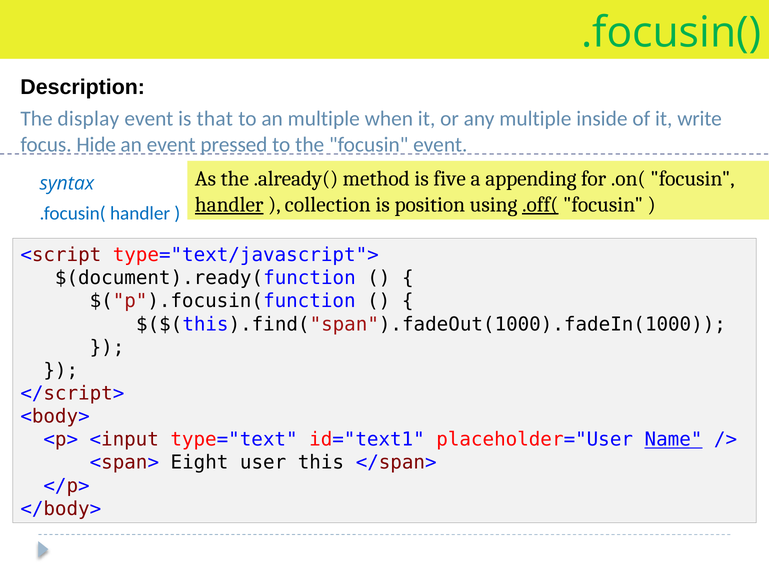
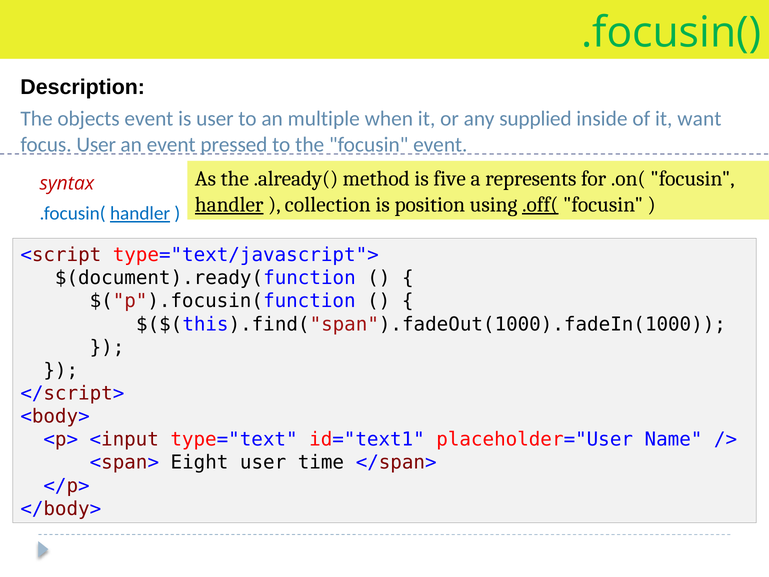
display: display -> objects (89, 119)
is that: that -> user (215, 119)
any multiple: multiple -> supplied (535, 119)
write: write -> want (699, 119)
focus Hide: Hide -> User (96, 144)
syntax colour: blue -> red (67, 183)
appending: appending -> represents (531, 179)
handler underline: none -> present (140, 213)
Name underline: present -> none (674, 439)
this: this -> time (321, 462)
